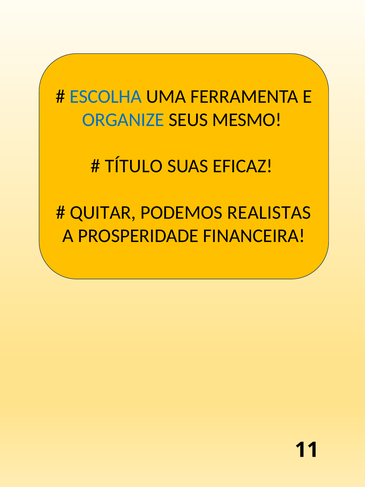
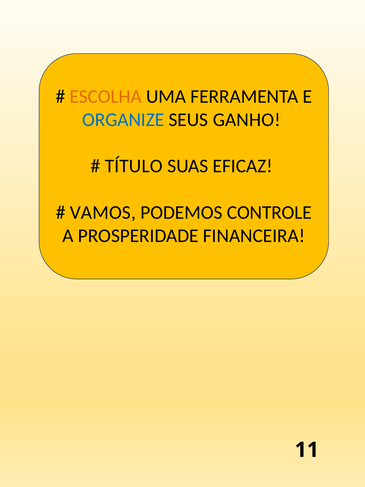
ESCOLHA colour: blue -> orange (106, 96)
MESMO: MESMO -> GANHO (247, 120)
QUITAR: QUITAR -> VAMOS (103, 212)
REALISTAS: REALISTAS -> CONTROLE (269, 212)
